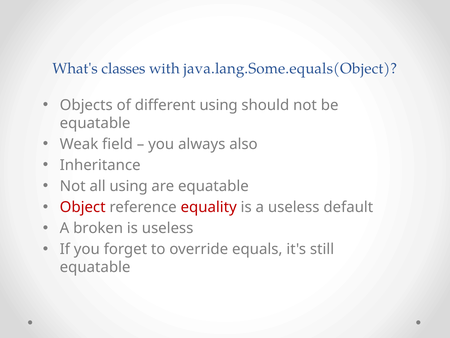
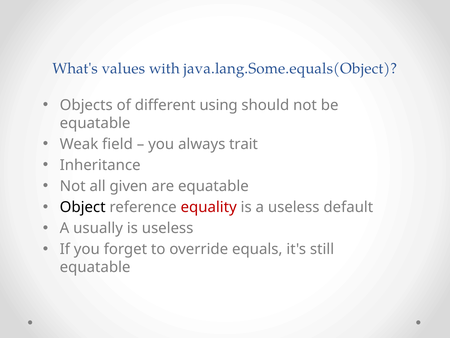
classes: classes -> values (123, 69)
also: also -> trait (243, 144)
all using: using -> given (129, 186)
Object colour: red -> black (83, 207)
broken: broken -> usually (98, 228)
